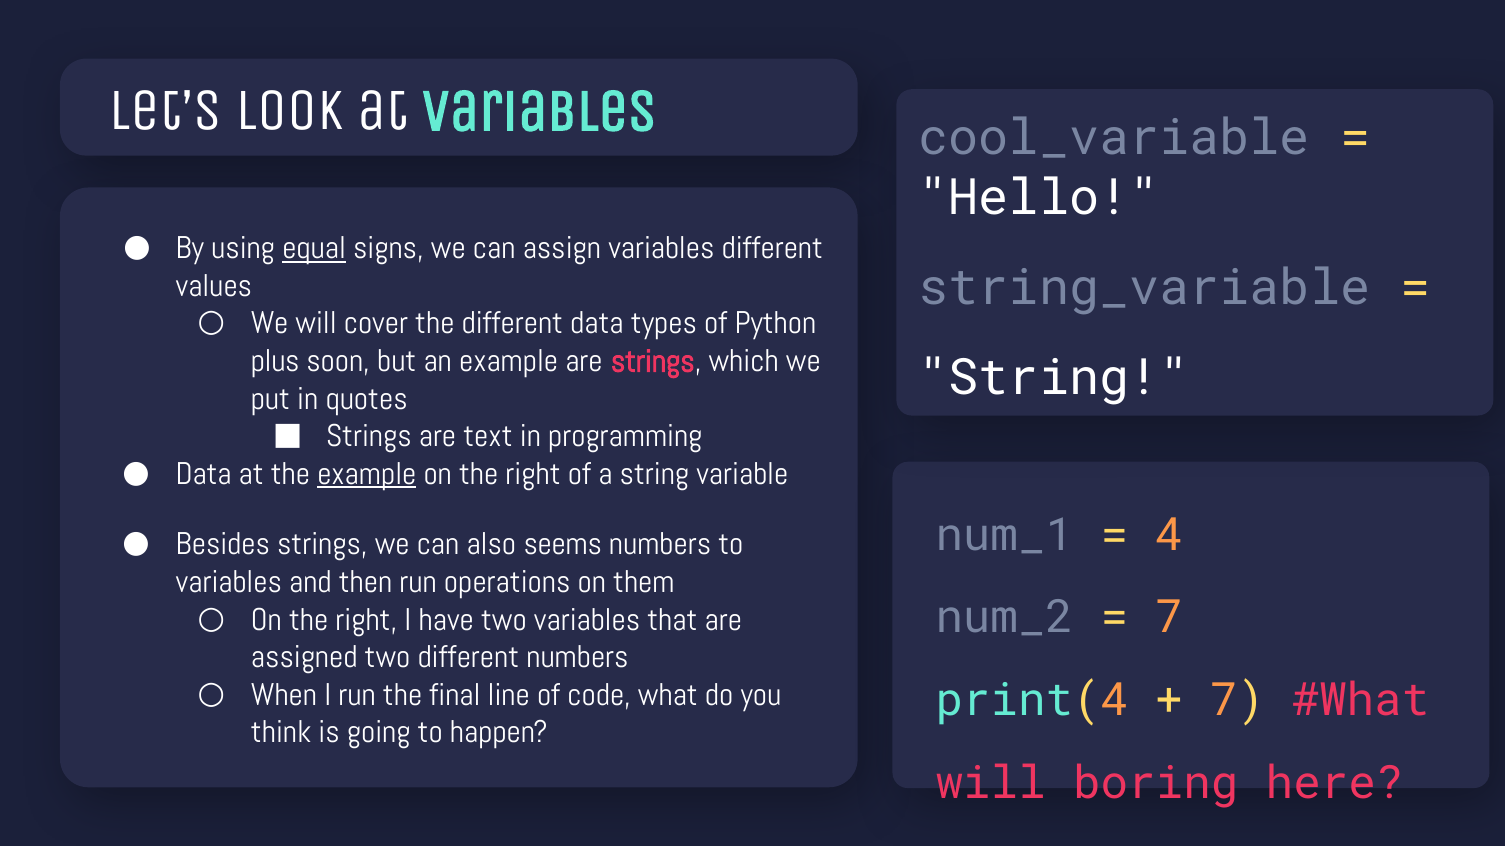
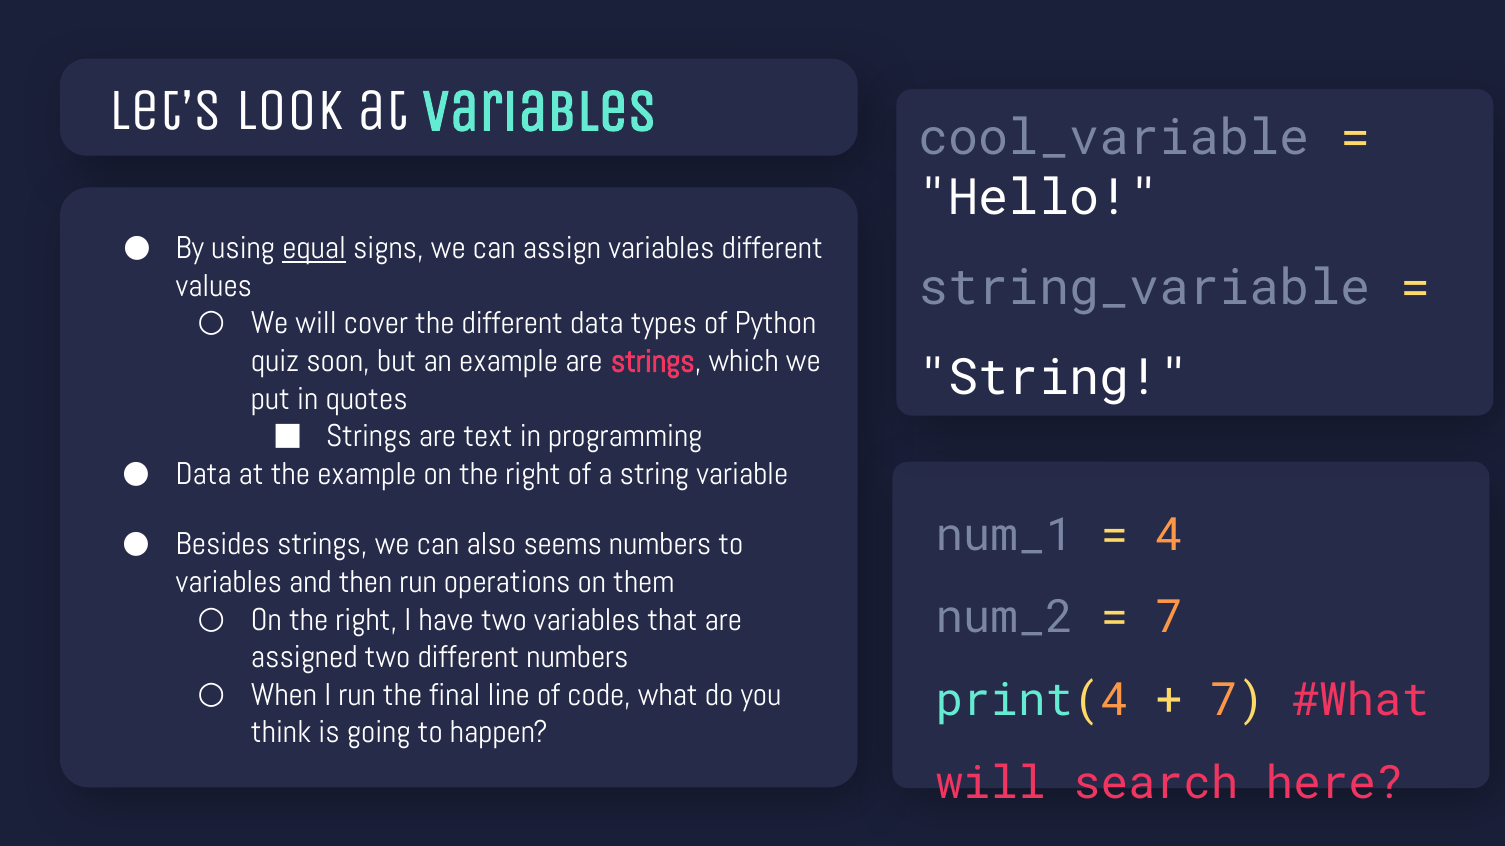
plus: plus -> quiz (275, 361)
example underline: present -> none (367, 474)
boring: boring -> search (1156, 784)
